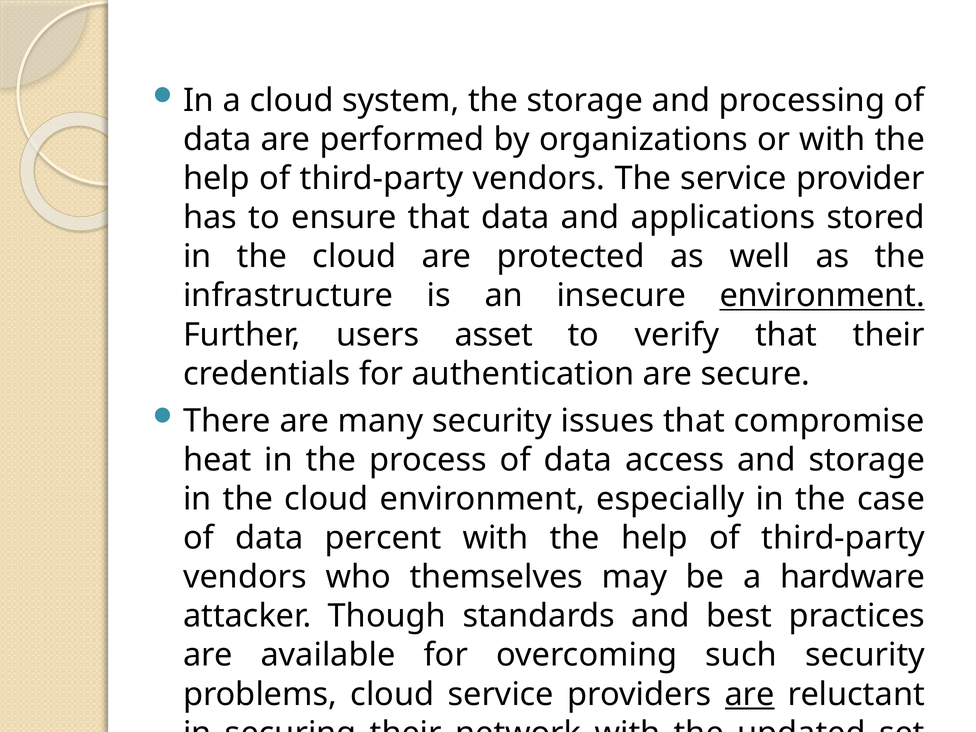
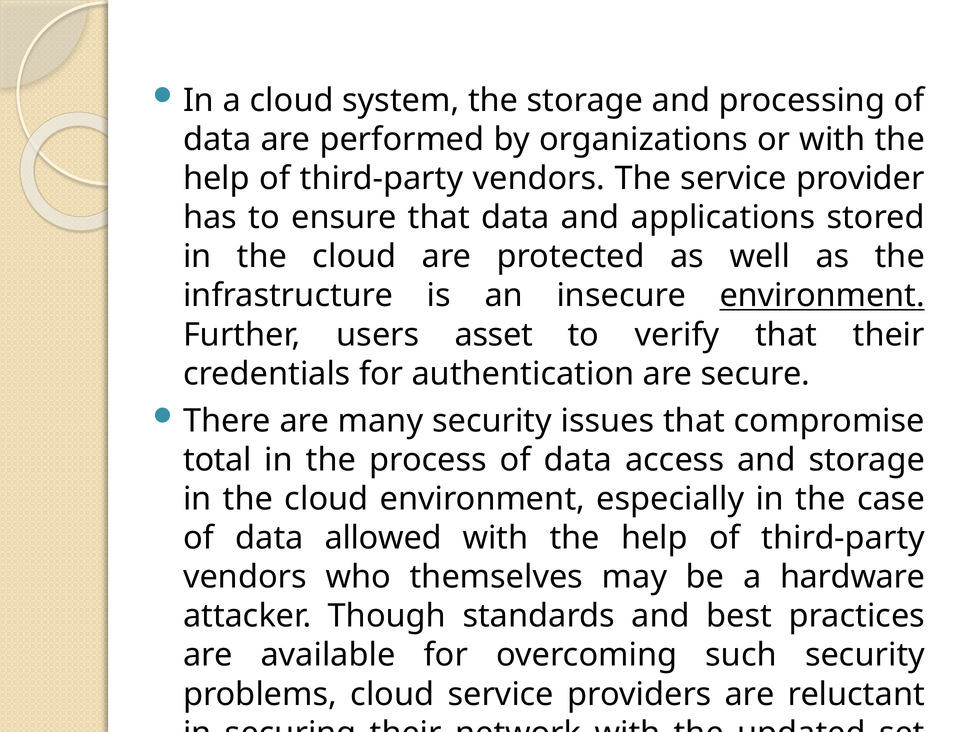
heat: heat -> total (217, 460)
percent: percent -> allowed (383, 538)
are underline: present -> none (750, 694)
